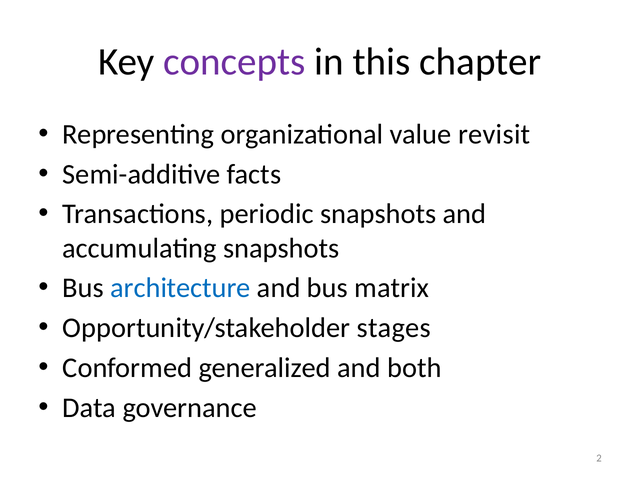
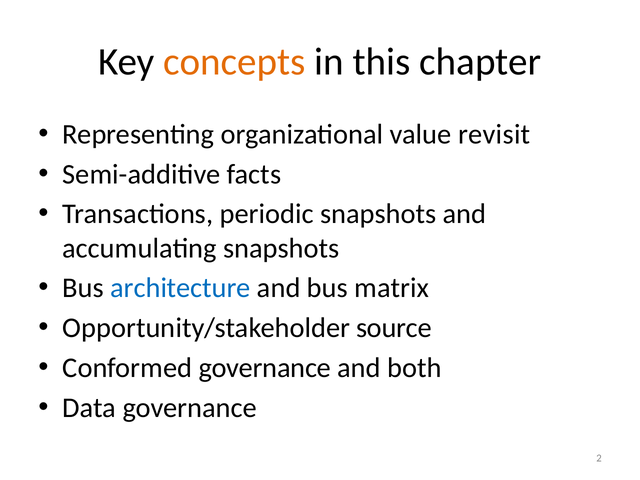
concepts colour: purple -> orange (234, 62)
stages: stages -> source (394, 328)
Conformed generalized: generalized -> governance (265, 368)
